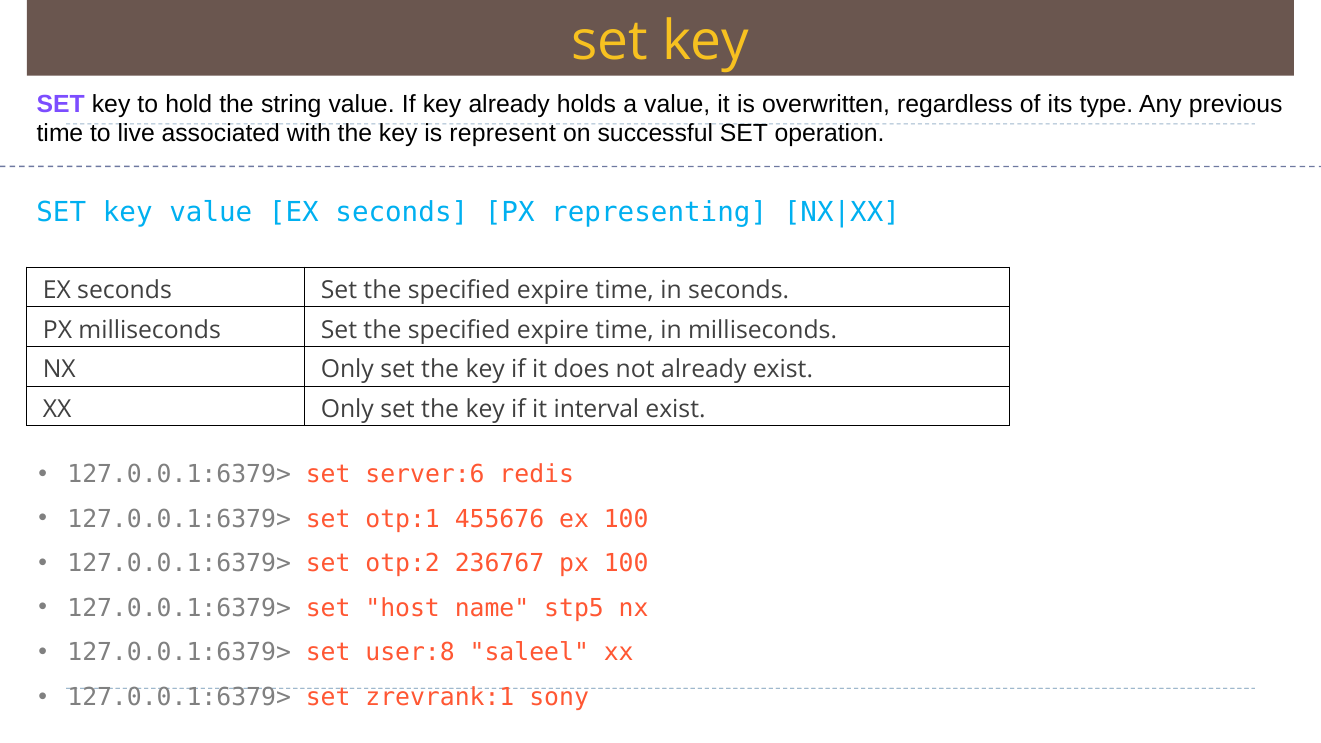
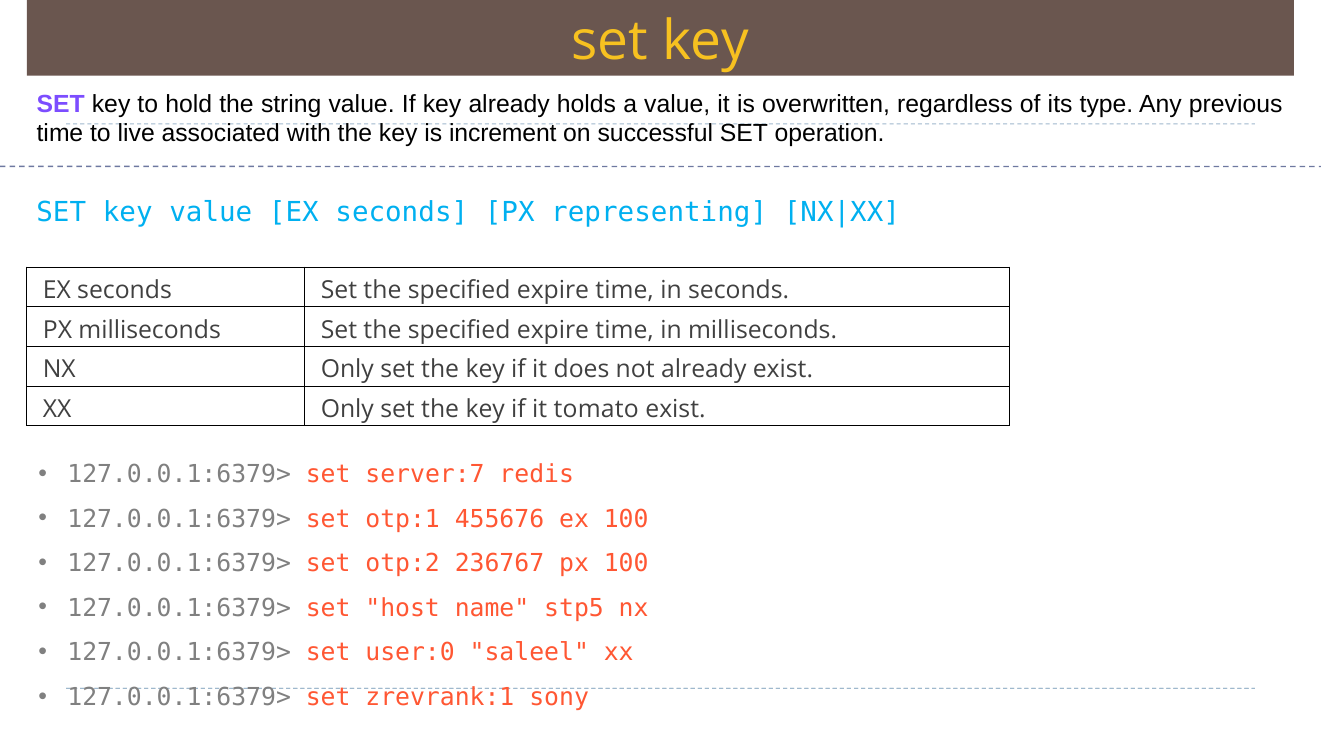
represent: represent -> increment (503, 134)
interval: interval -> tomato (596, 409)
server:6: server:6 -> server:7 (425, 474)
user:8: user:8 -> user:0 (410, 653)
